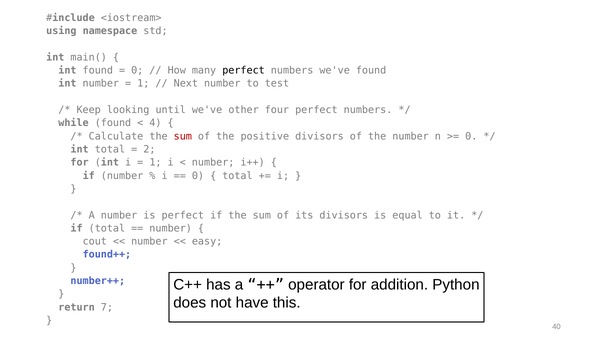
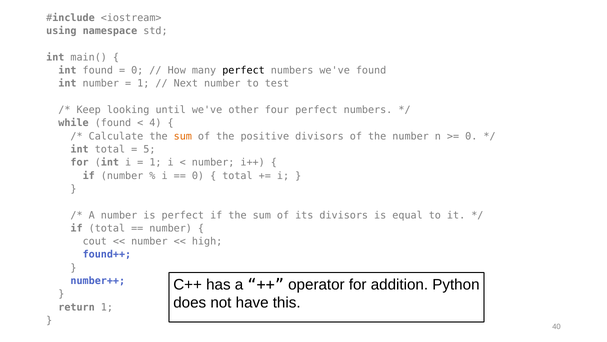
sum colour: red -> orange (183, 136)
2: 2 -> 5 (149, 149)
easy: easy -> high (207, 241)
return 7: 7 -> 1 (107, 307)
